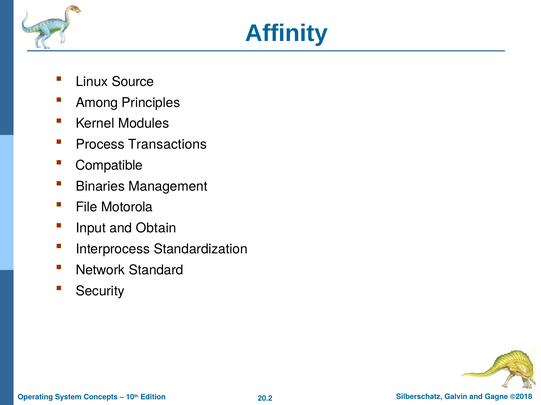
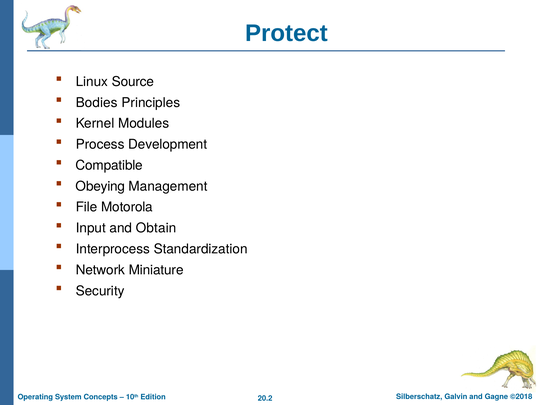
Affinity: Affinity -> Protect (287, 33)
Among: Among -> Bodies (97, 103)
Transactions: Transactions -> Development (168, 145)
Binaries: Binaries -> Obeying (100, 187)
Standard: Standard -> Miniature (156, 270)
